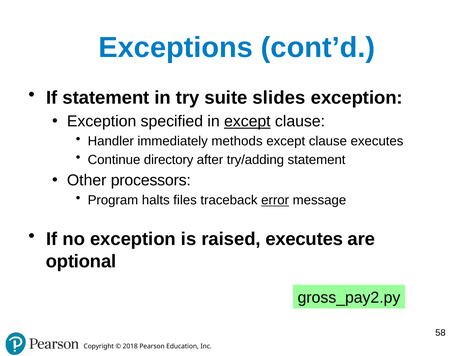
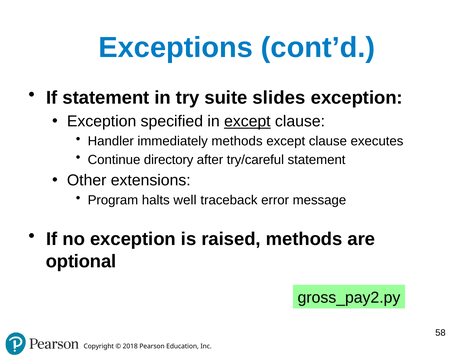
try/adding: try/adding -> try/careful (255, 159)
processors: processors -> extensions (151, 180)
files: files -> well (185, 200)
error underline: present -> none (275, 200)
raised executes: executes -> methods (304, 239)
